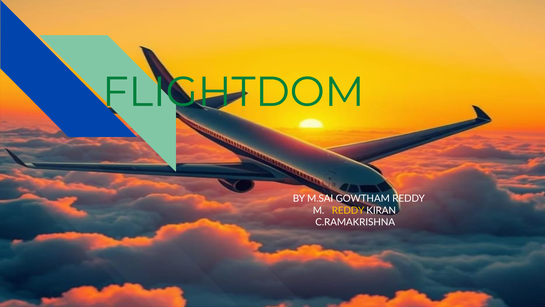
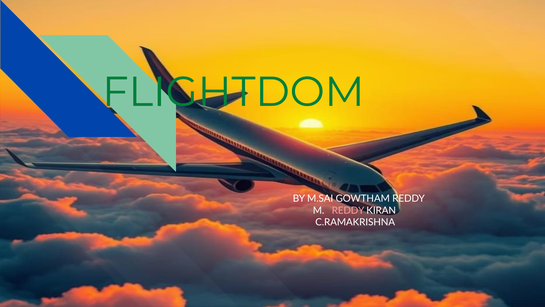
REDDY colour: yellow -> pink (348, 210)
